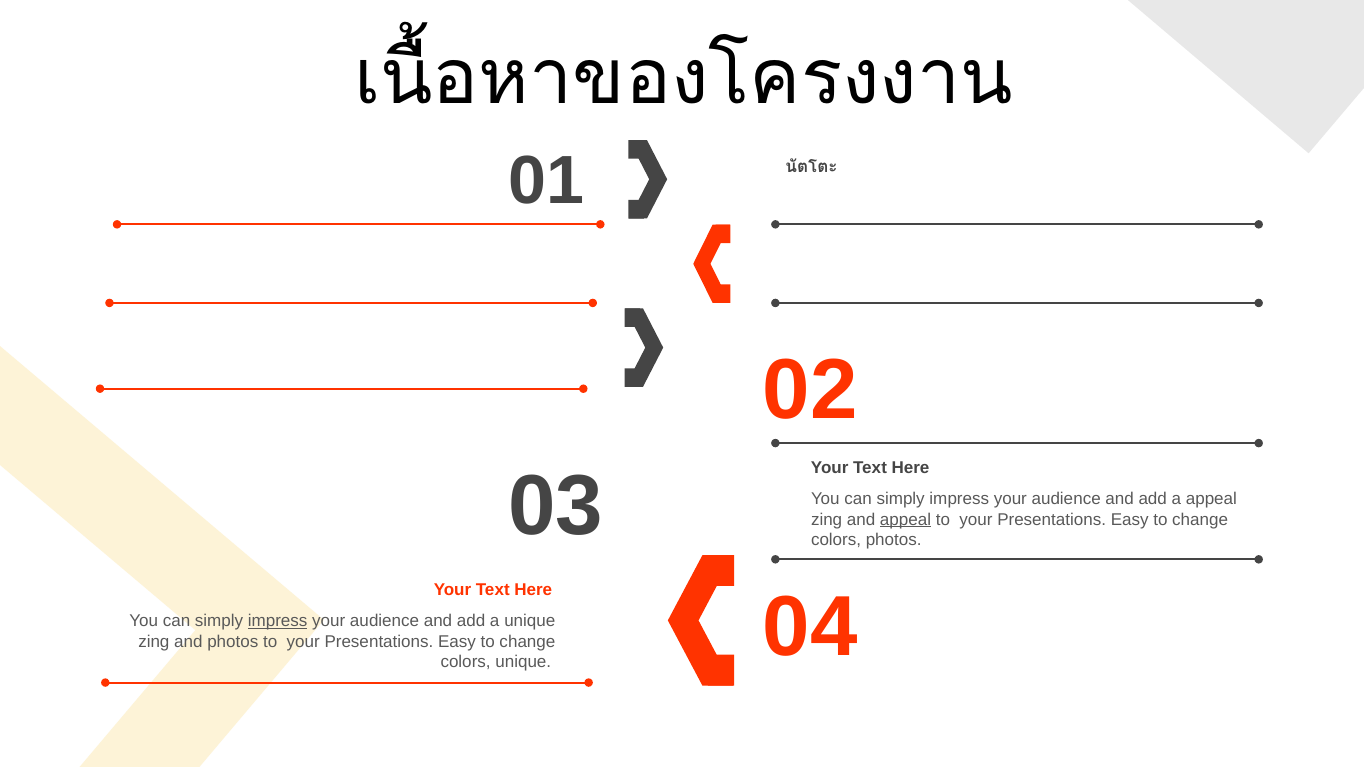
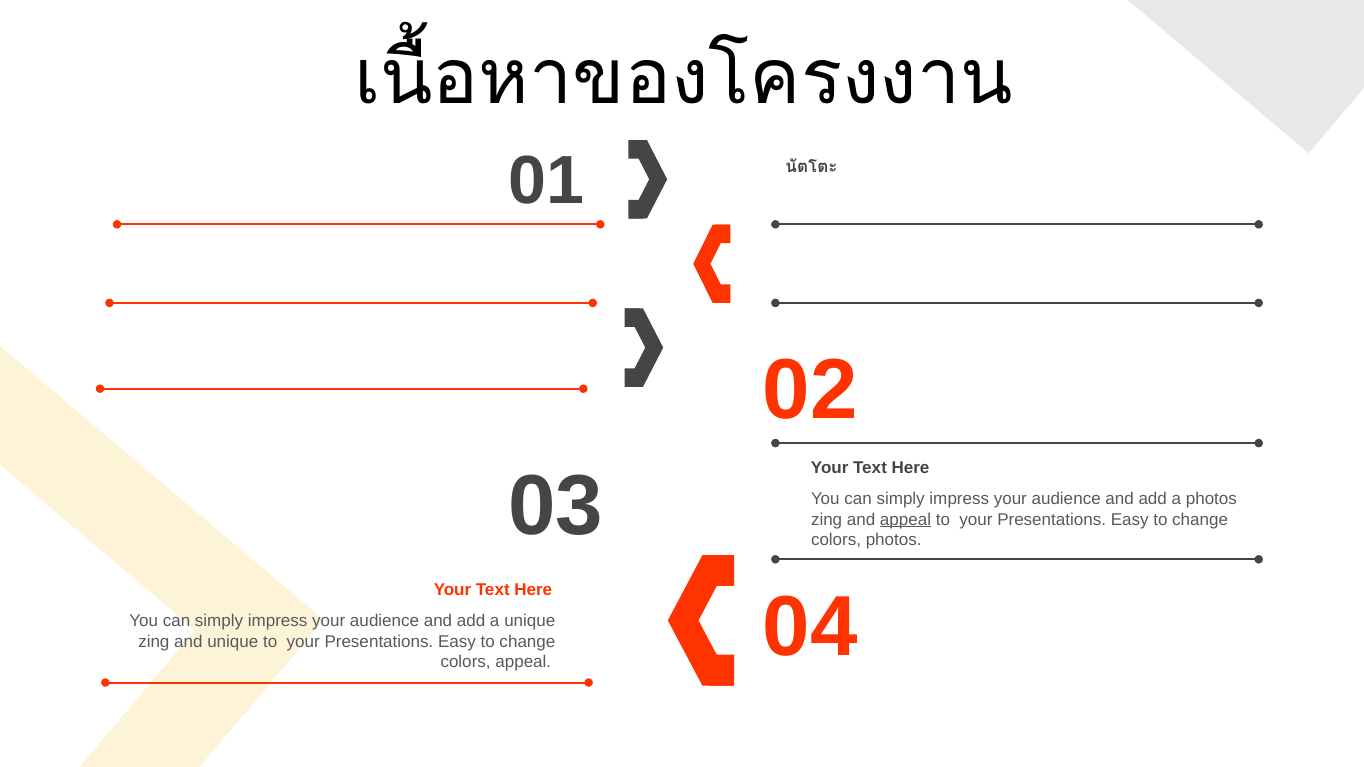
a appeal: appeal -> photos (1211, 499)
impress underline: present -> none (278, 621)
and photos: photos -> unique (233, 642)
colors unique: unique -> appeal (523, 662)
